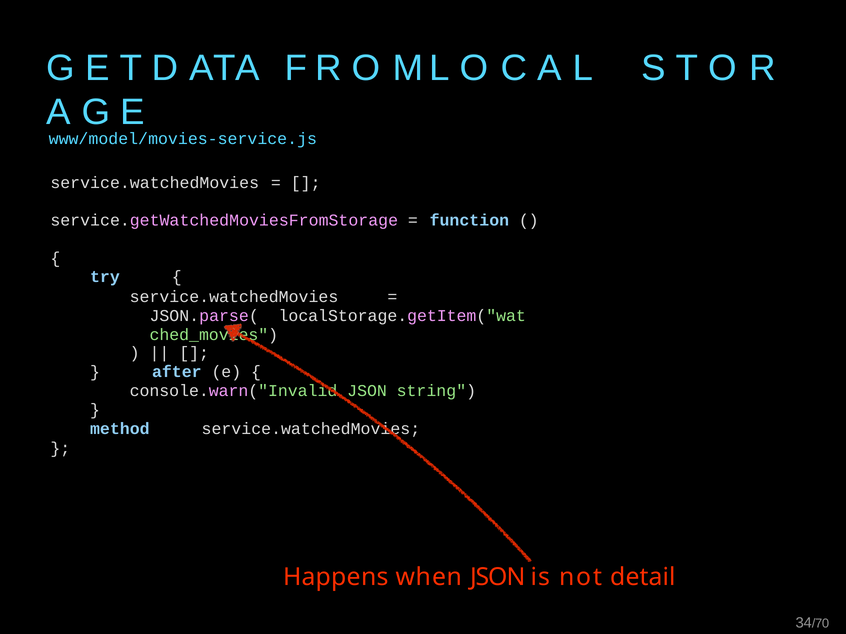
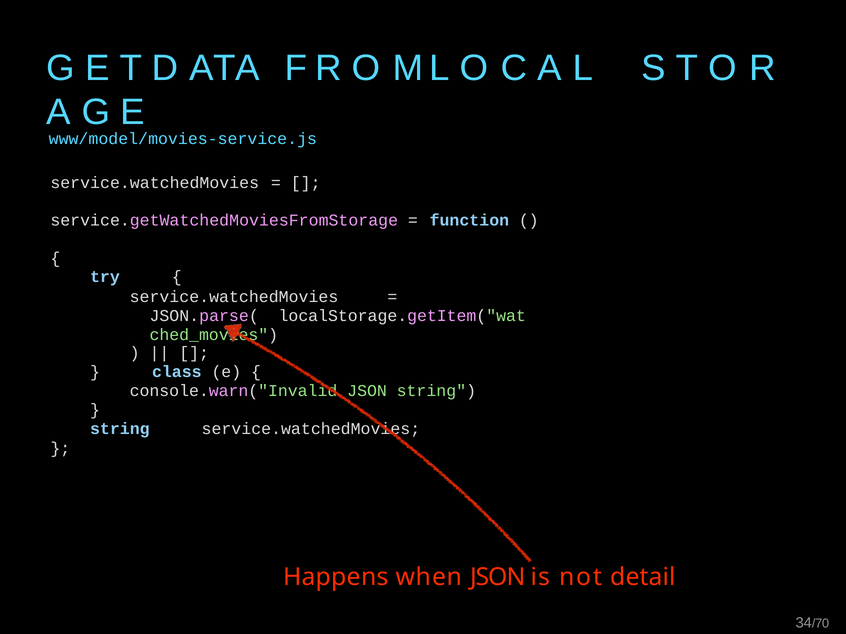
after: after -> class (177, 372)
method: method -> string (120, 429)
